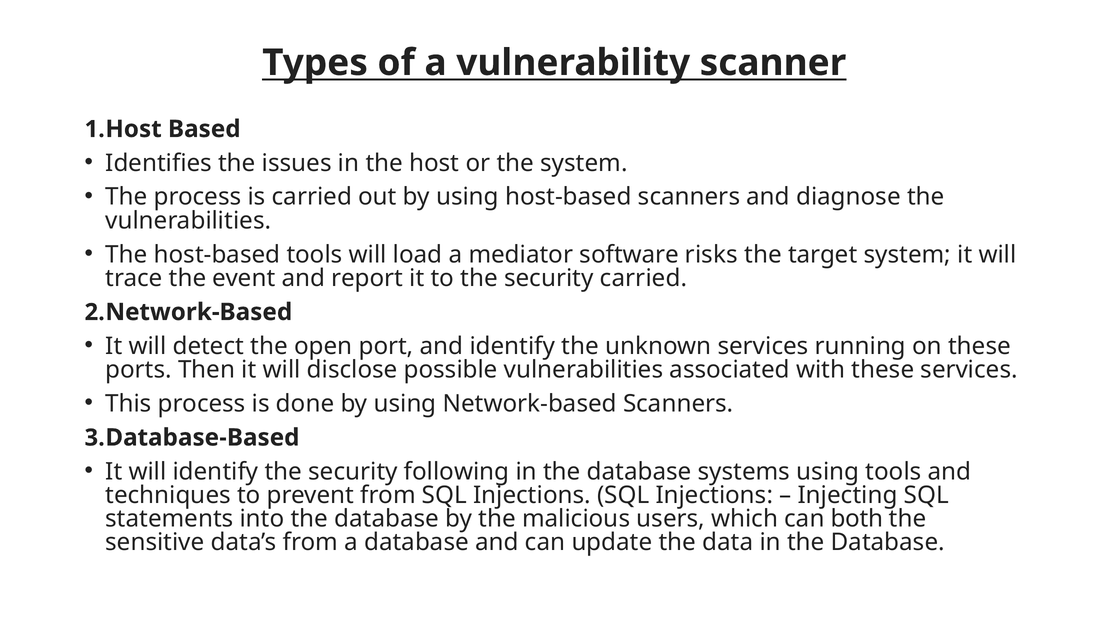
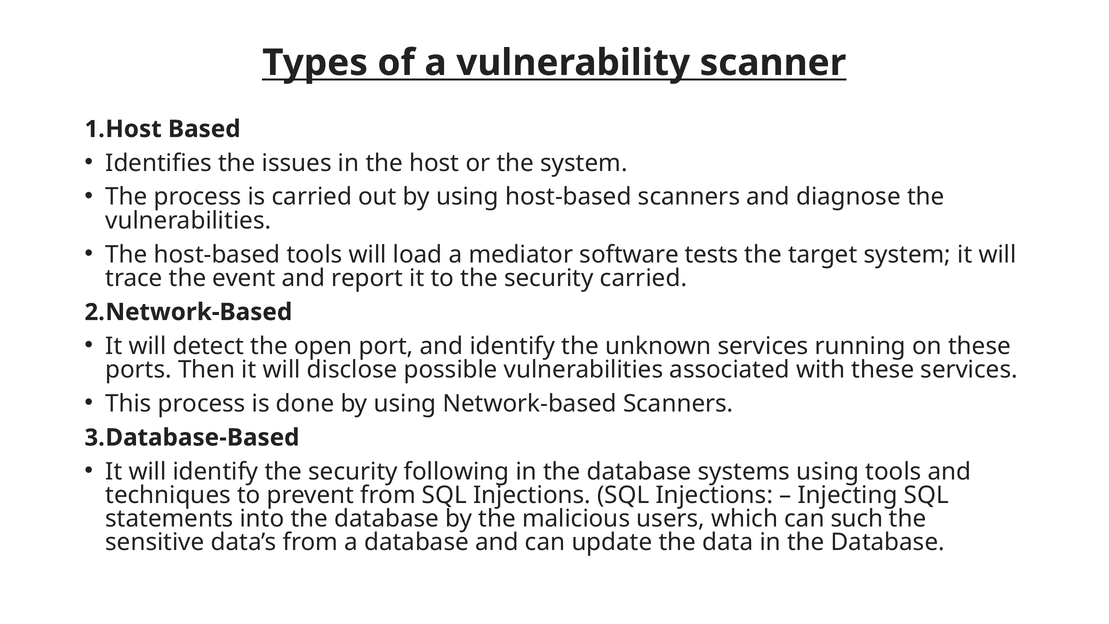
risks: risks -> tests (712, 254)
both: both -> such (857, 519)
